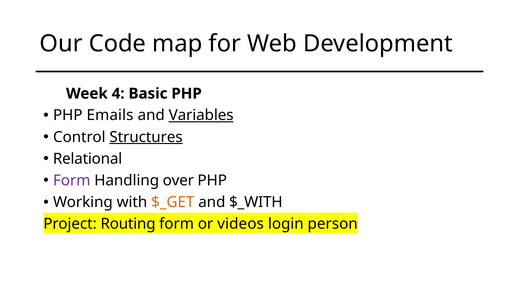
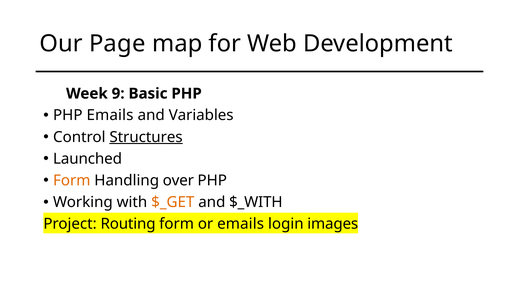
Code: Code -> Page (117, 44)
4: 4 -> 9 (118, 94)
Variables underline: present -> none (201, 115)
Relational: Relational -> Launched (88, 159)
Form colour: purple -> orange (72, 180)
or videos: videos -> emails (241, 224)
person: person -> images (333, 224)
